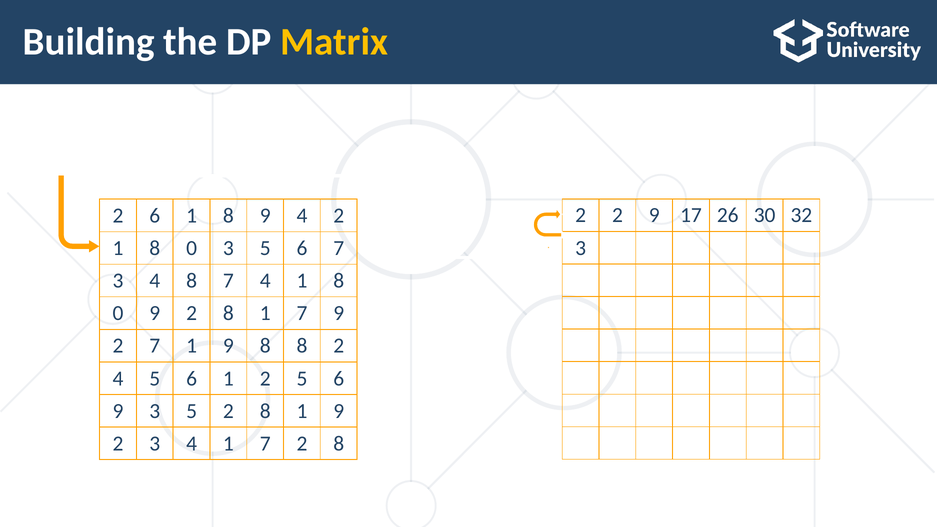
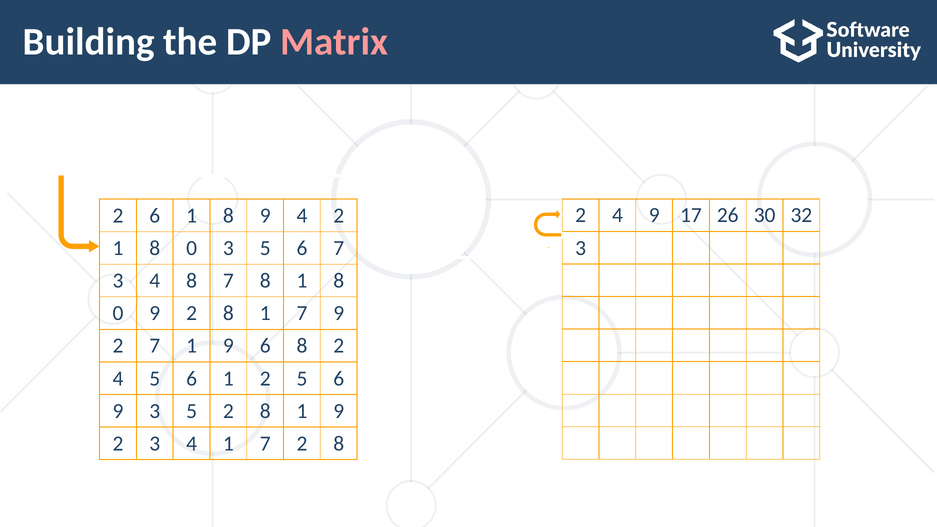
Matrix colour: yellow -> pink (334, 42)
2: 2 -> 4 (617, 215)
7 4: 4 -> 8 (265, 281)
9 8: 8 -> 6 (265, 346)
